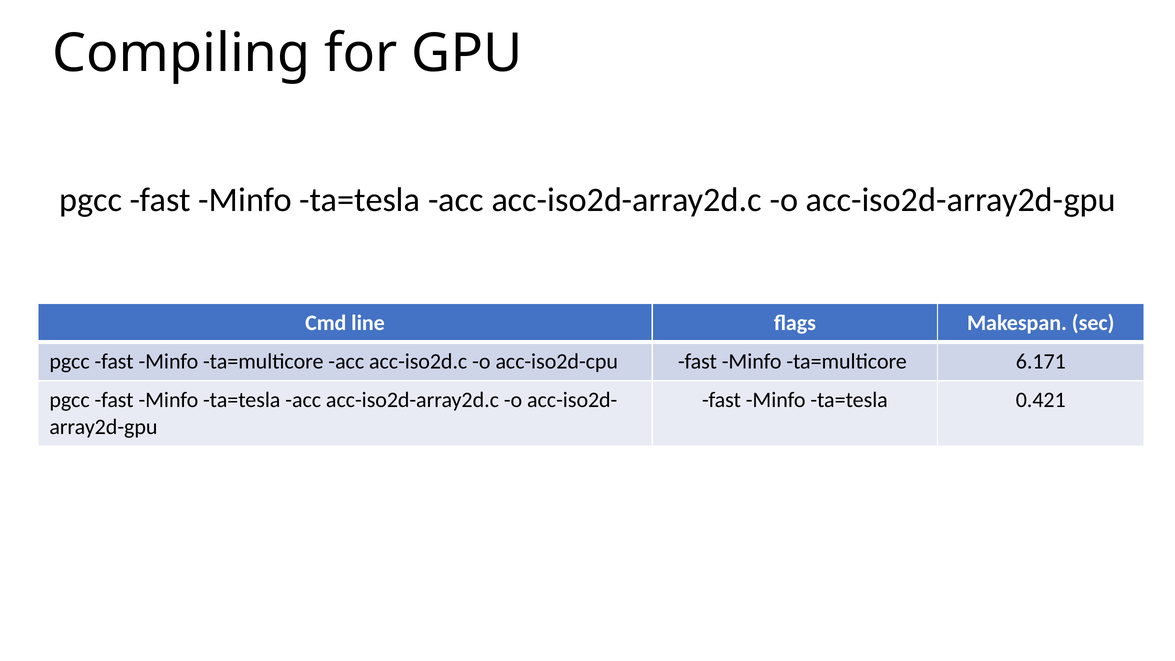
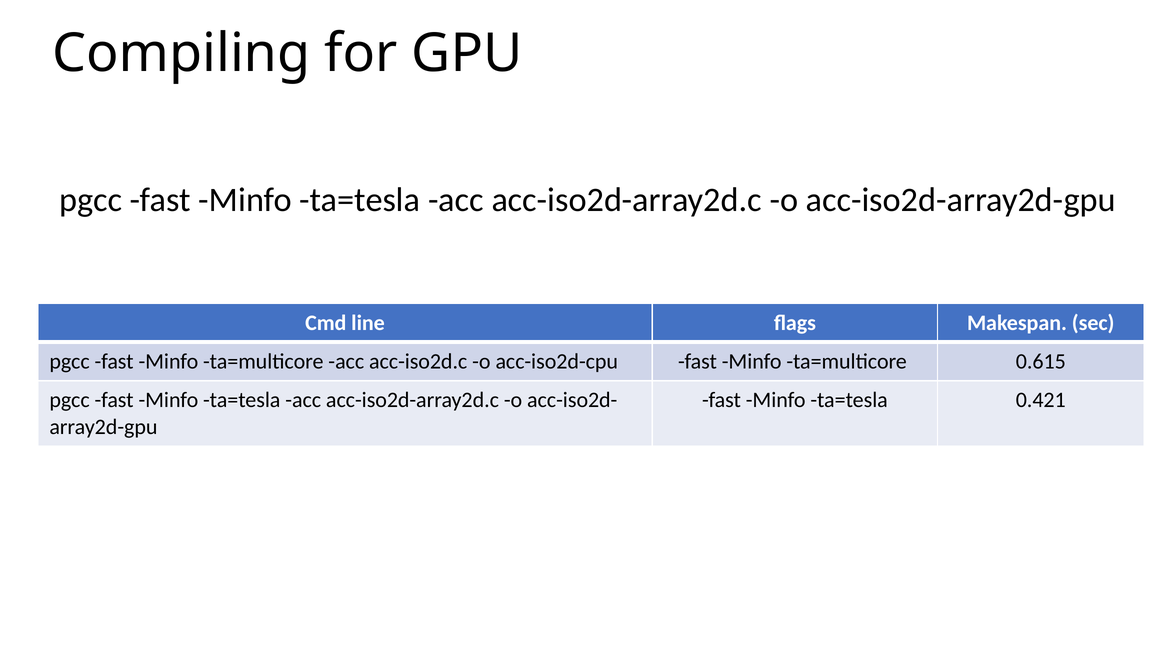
6.171: 6.171 -> 0.615 (1041, 362)
